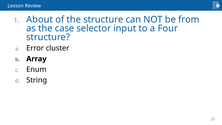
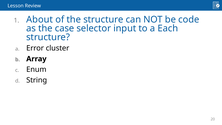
from: from -> code (189, 19)
Four: Four -> Each (168, 28)
